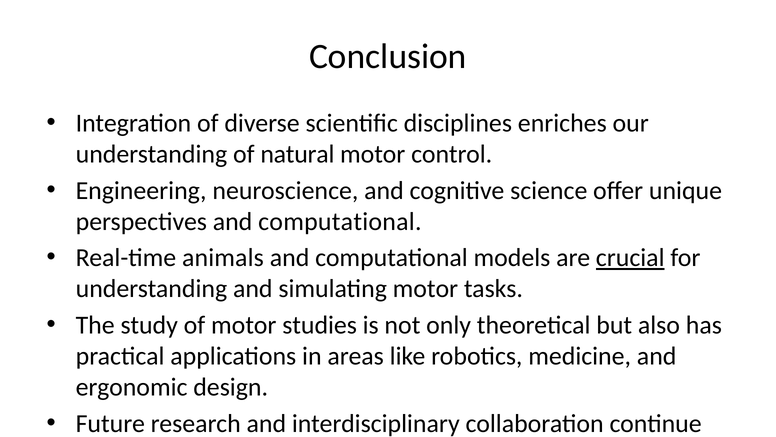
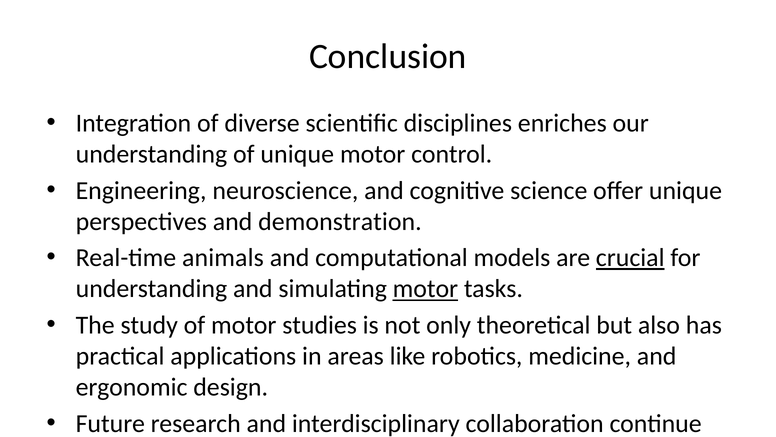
of natural: natural -> unique (297, 154)
perspectives and computational: computational -> demonstration (340, 221)
motor underline: none -> present (425, 289)
